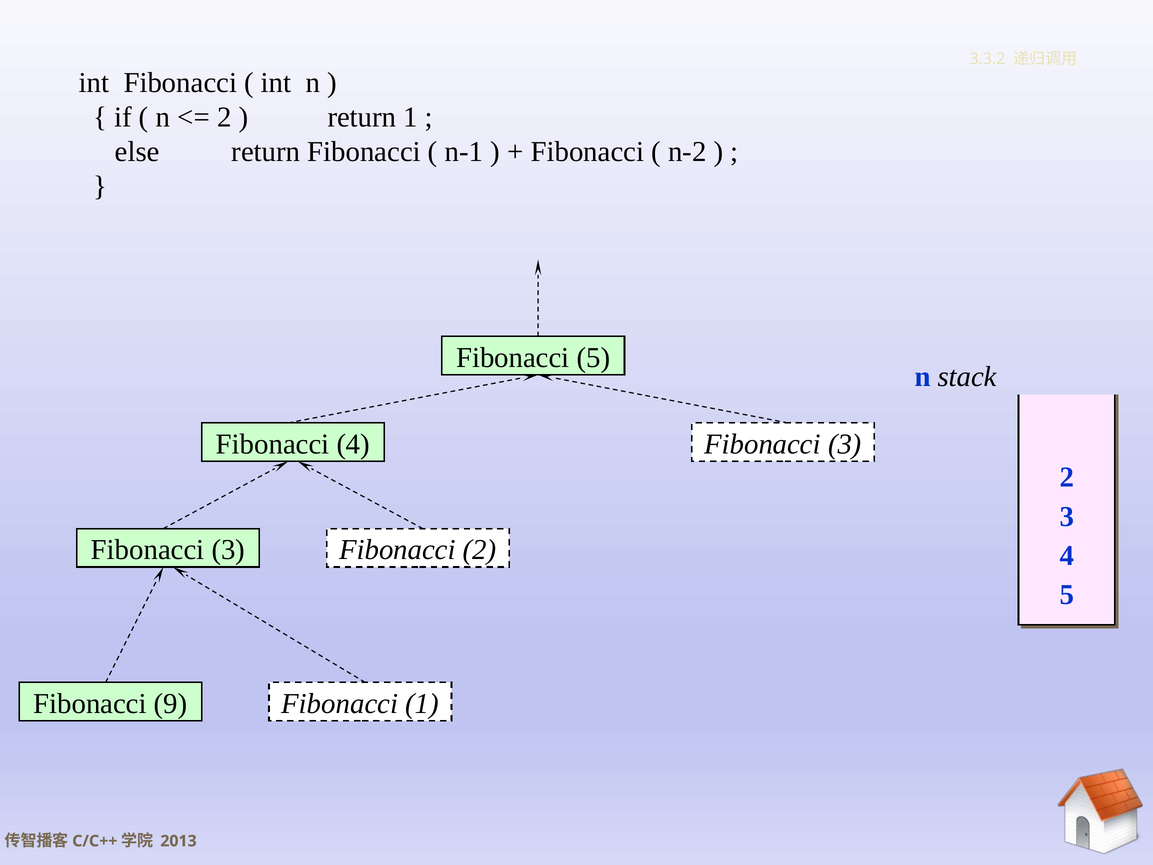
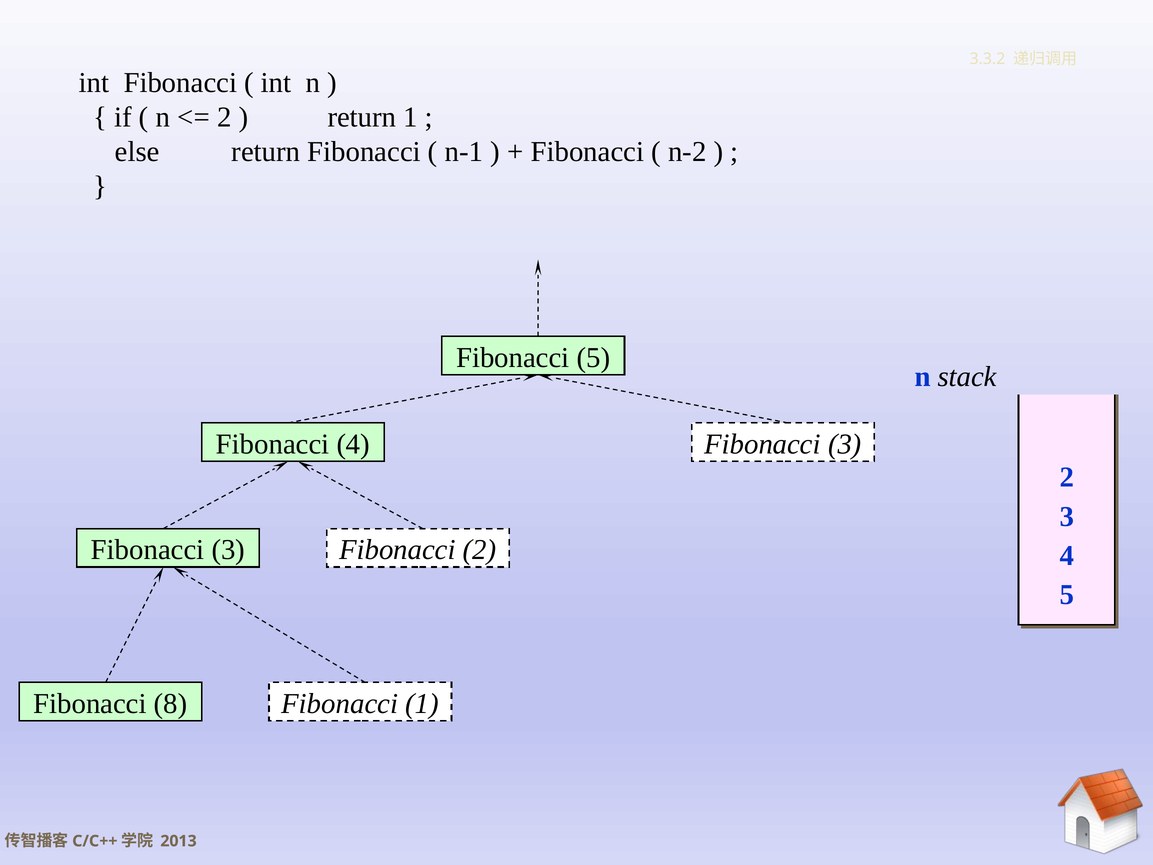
9: 9 -> 8 (171, 703)
